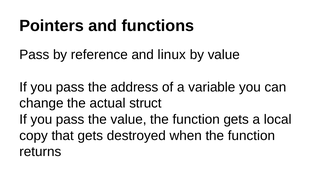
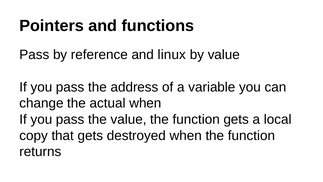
actual struct: struct -> when (145, 103)
